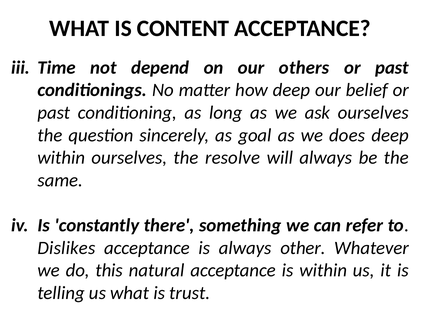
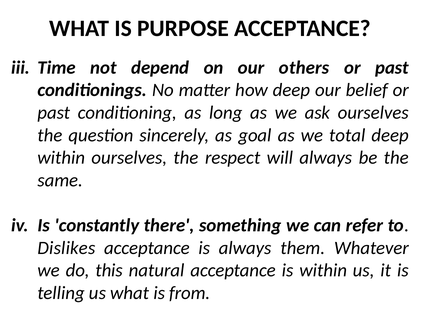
CONTENT: CONTENT -> PURPOSE (183, 28)
does: does -> total (347, 135)
resolve: resolve -> respect (233, 157)
other: other -> them (303, 247)
trust: trust -> from (190, 293)
